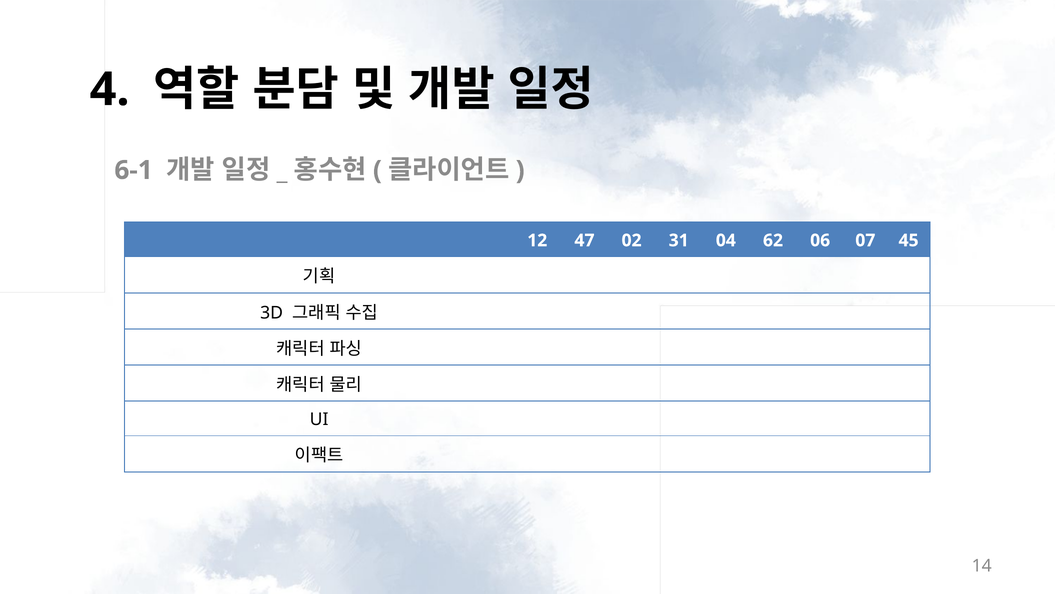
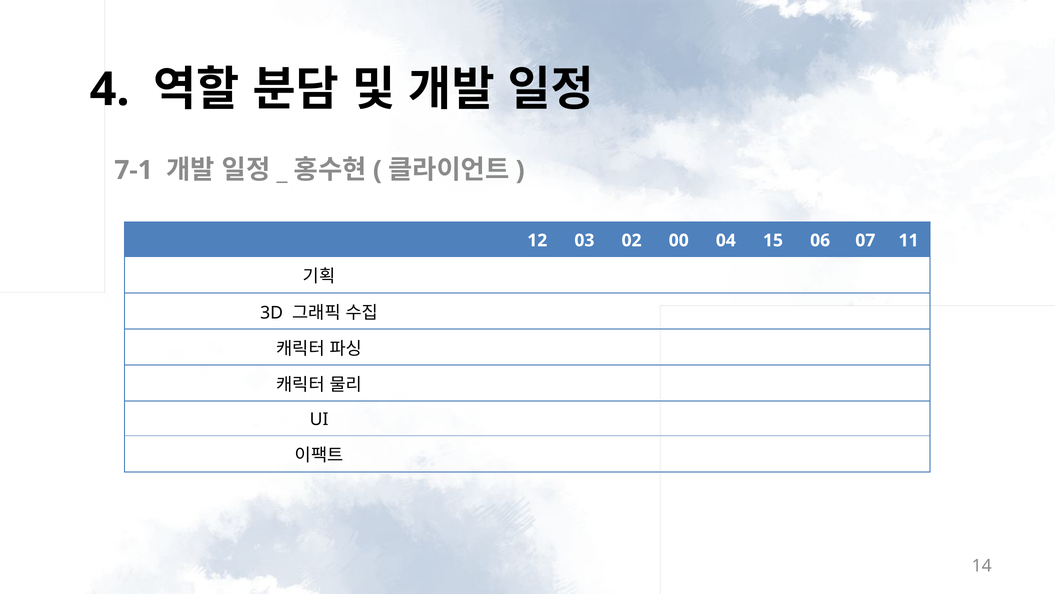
6-1: 6-1 -> 7-1 (134, 170)
47: 47 -> 03 (584, 240)
31: 31 -> 00 (679, 240)
62: 62 -> 15 (773, 240)
45: 45 -> 11 (909, 240)
